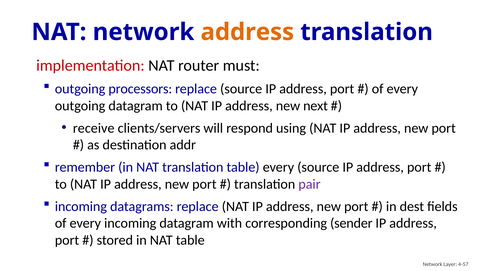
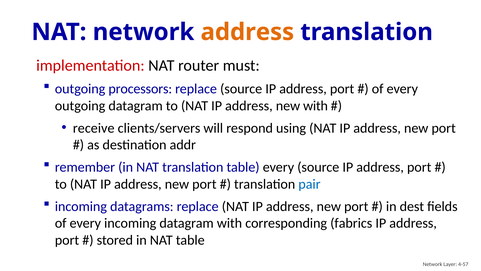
new next: next -> with (316, 106)
pair colour: purple -> blue (309, 184)
sender: sender -> fabrics (351, 223)
